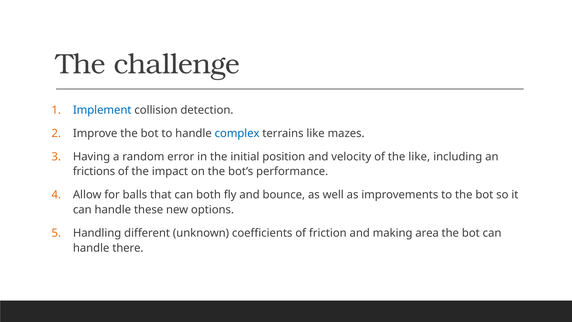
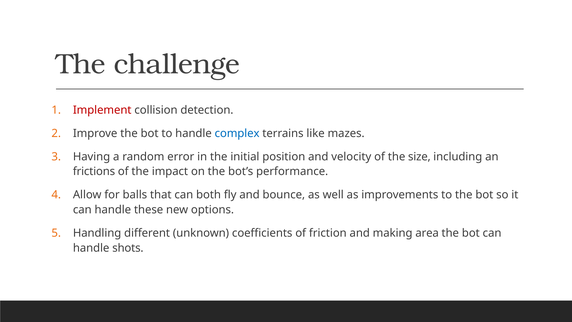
Implement colour: blue -> red (102, 110)
the like: like -> size (419, 156)
there: there -> shots (128, 248)
